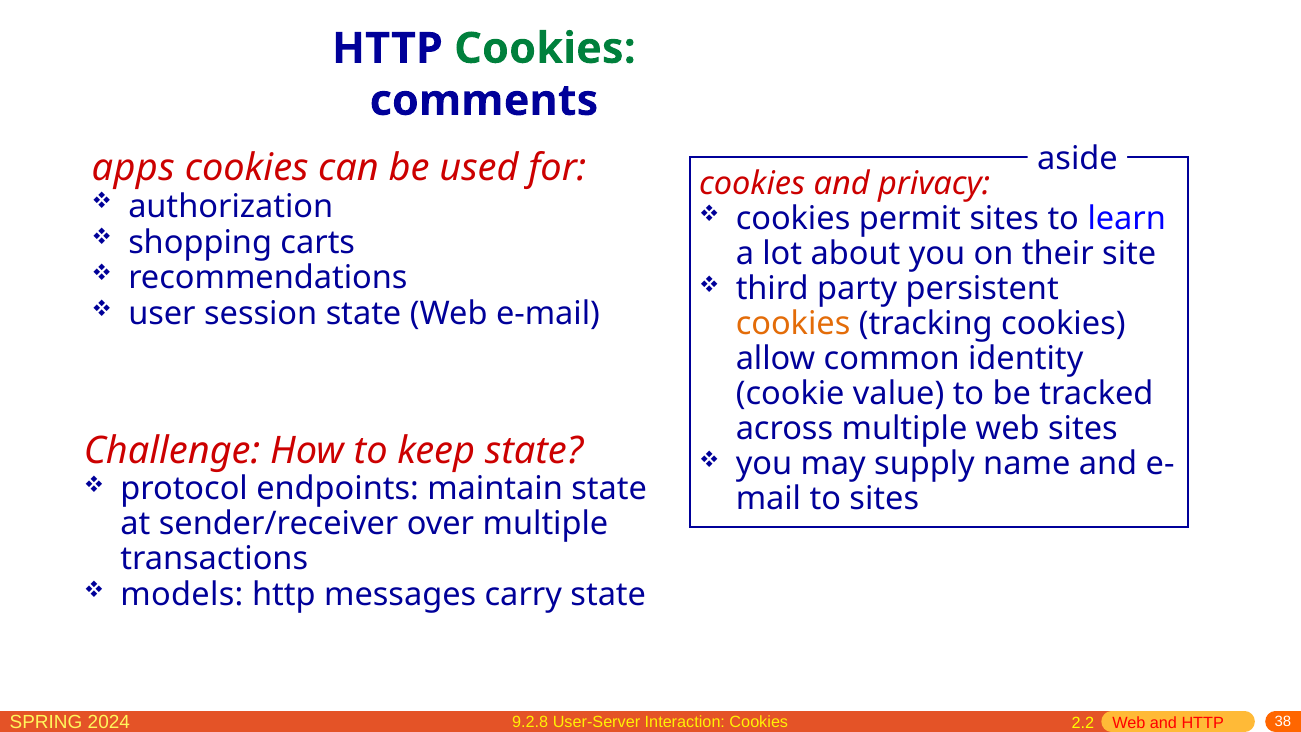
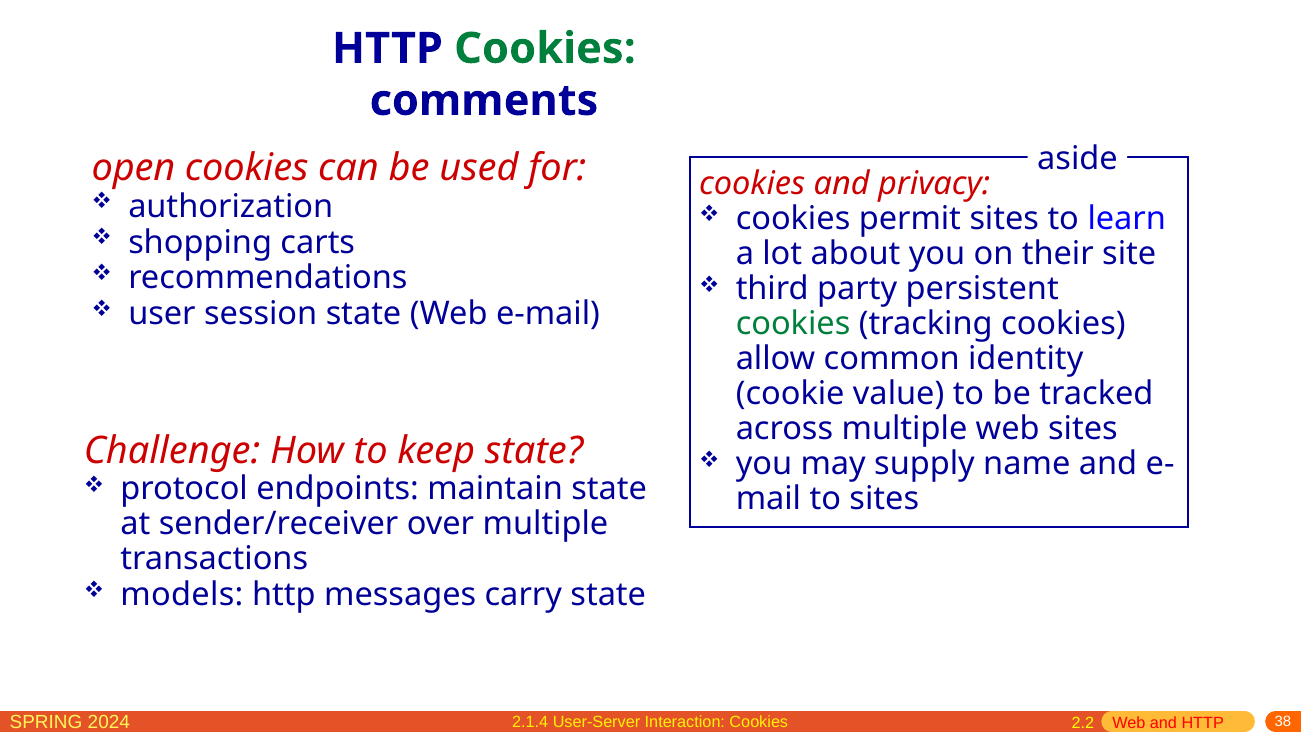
apps: apps -> open (133, 168)
cookies colour: orange -> green (793, 324)
9.2.8: 9.2.8 -> 2.1.4 (530, 722)
